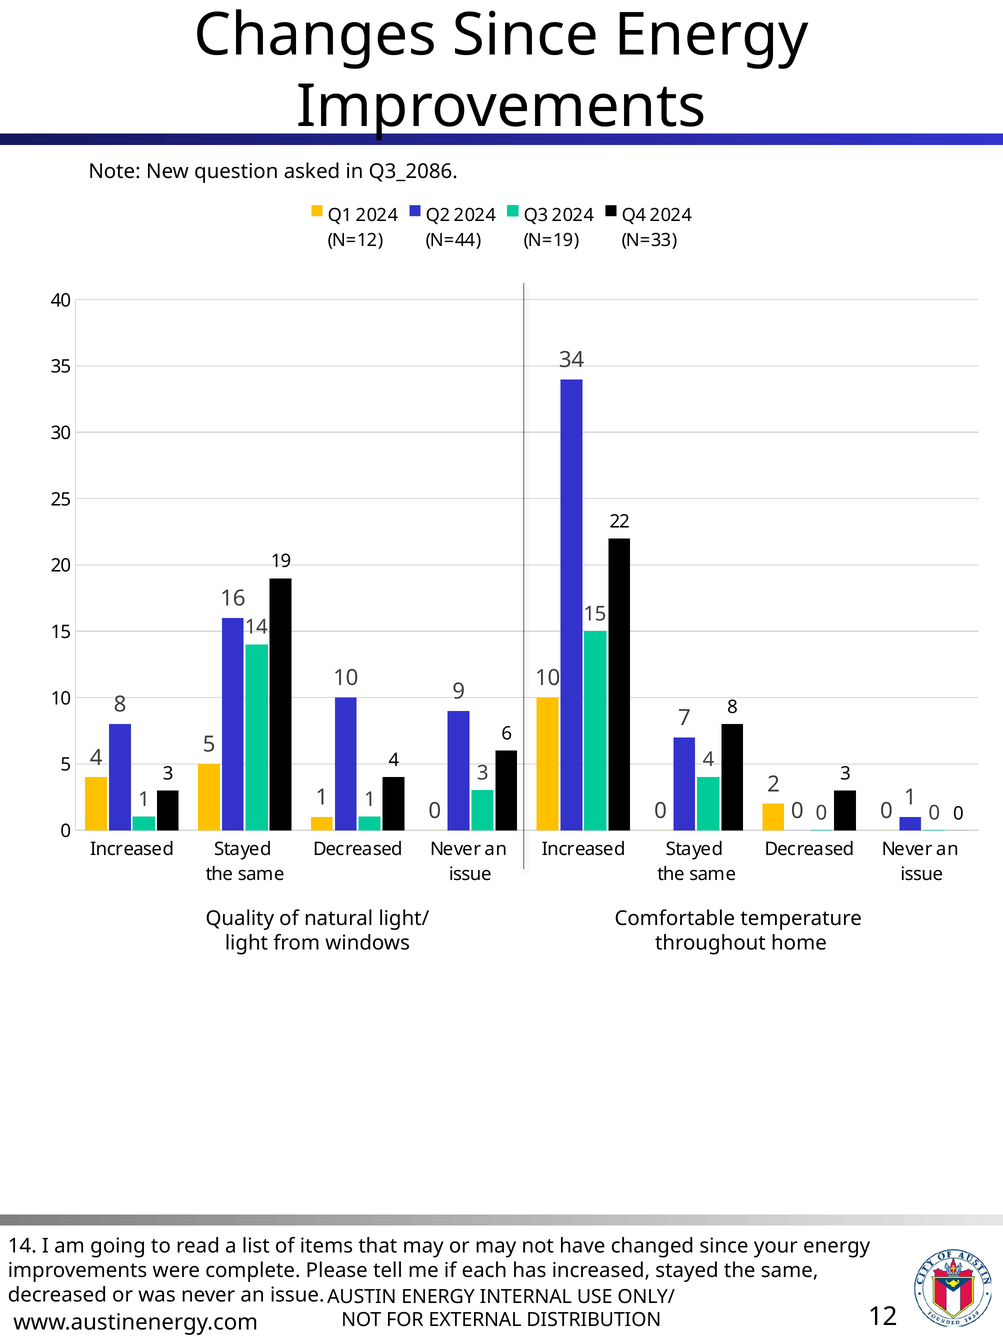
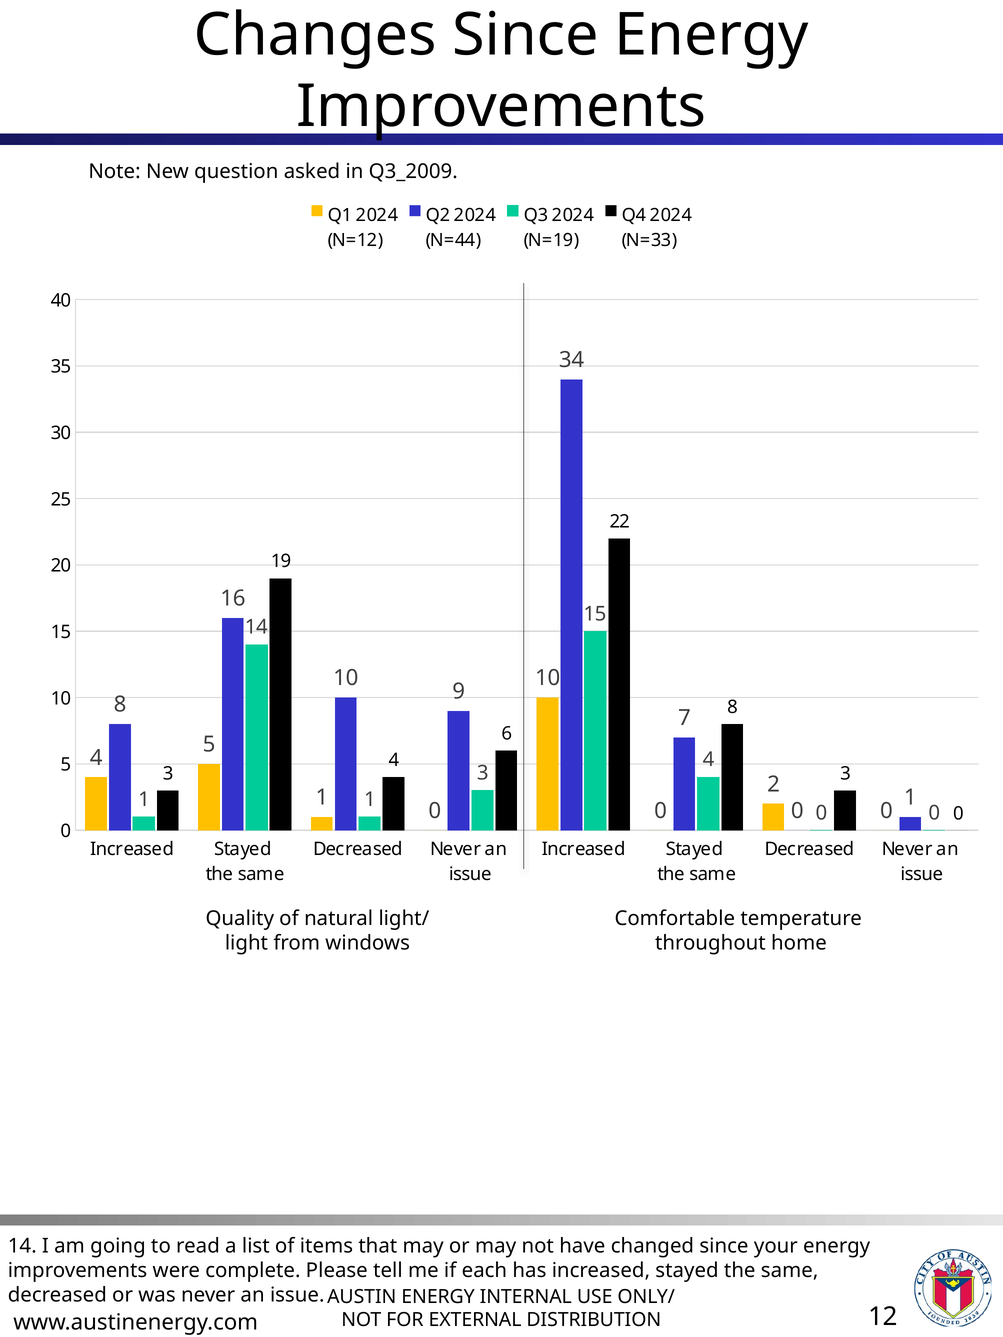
Q3_2086: Q3_2086 -> Q3_2009 (413, 171)
